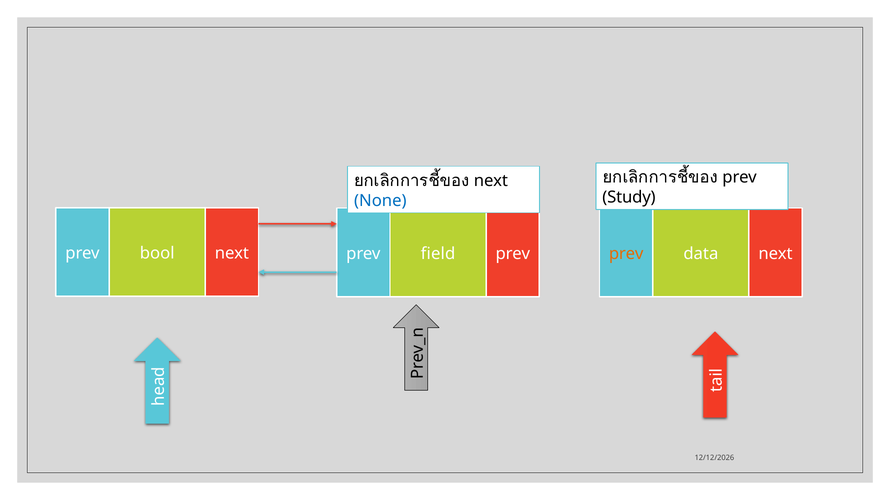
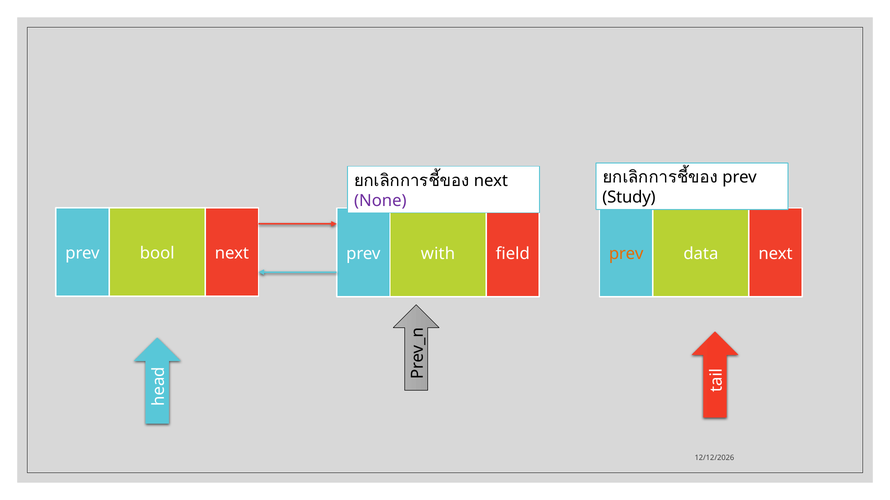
None colour: blue -> purple (380, 201)
field: field -> with (438, 254)
prev prev: prev -> field (513, 254)
